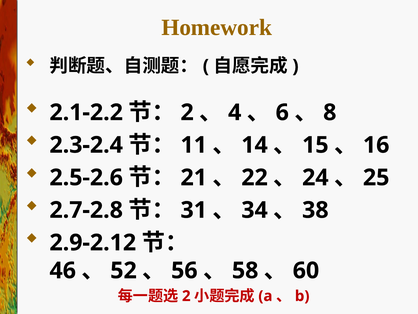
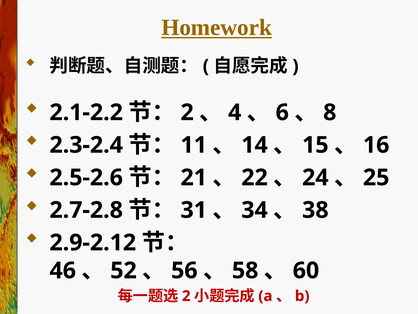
Homework underline: none -> present (217, 28)
